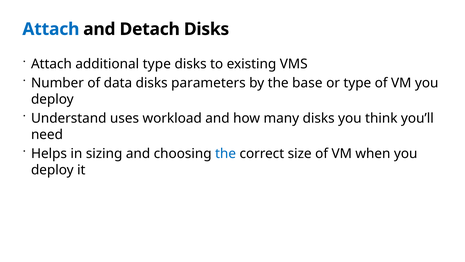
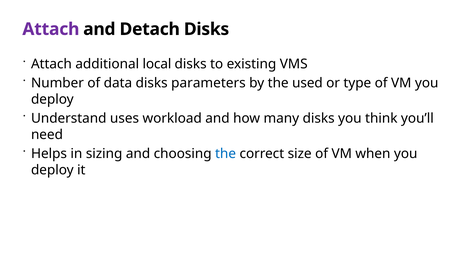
Attach colour: blue -> purple (51, 29)
additional type: type -> local (157, 64)
base: base -> used (307, 83)
